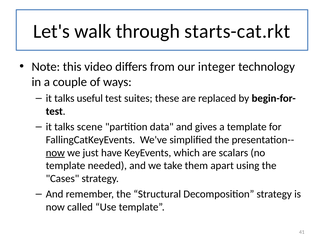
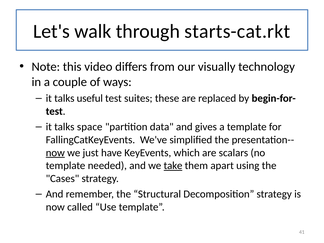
integer: integer -> visually (217, 67)
scene: scene -> space (90, 127)
take underline: none -> present (173, 166)
